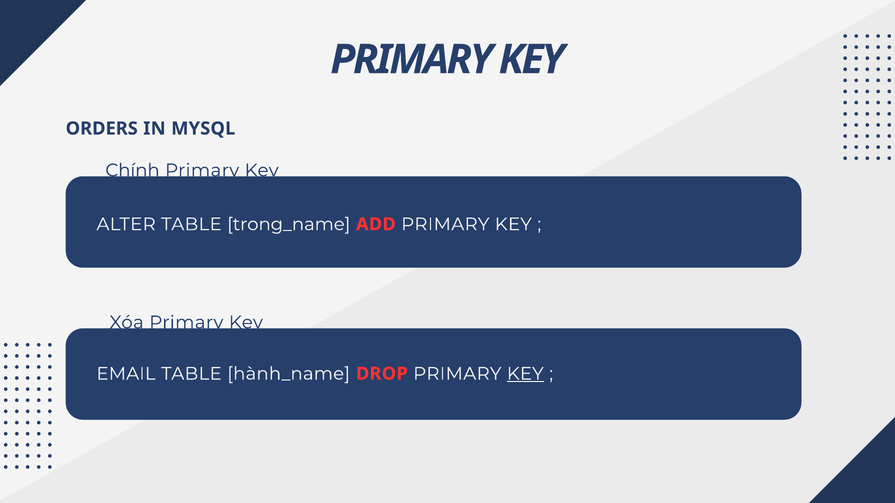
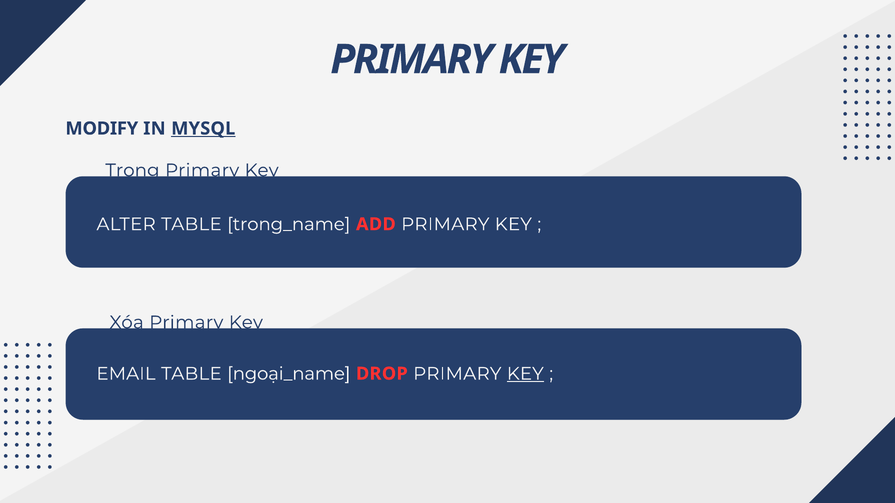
ORDERS: ORDERS -> MODIFY (102, 129)
MYSQL underline: none -> present (203, 129)
Chính: Chính -> Trong (132, 170)
hành_name: hành_name -> ngoại_name (289, 374)
